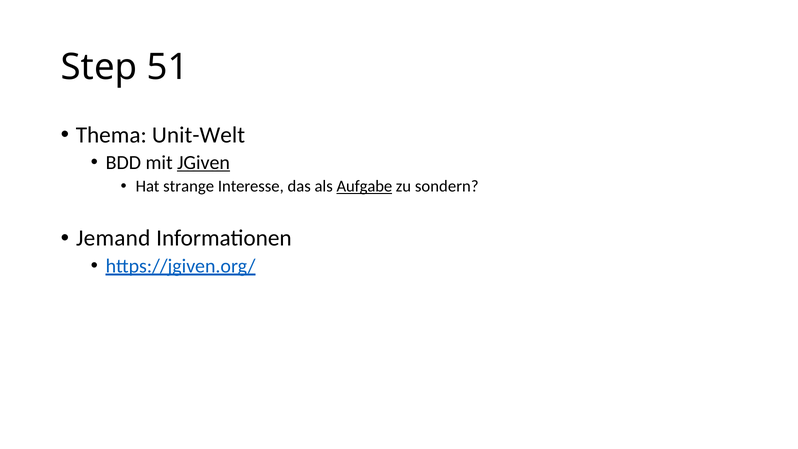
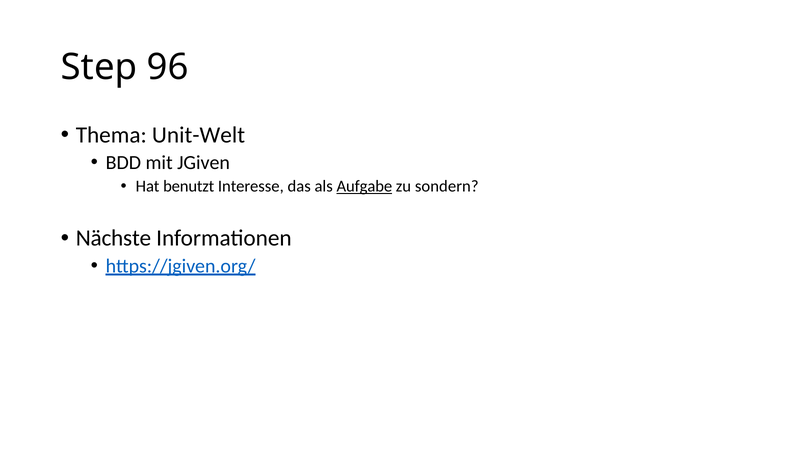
51: 51 -> 96 (168, 67)
JGiven underline: present -> none (204, 162)
strange: strange -> benutzt (189, 186)
Jemand: Jemand -> Nächste (113, 238)
